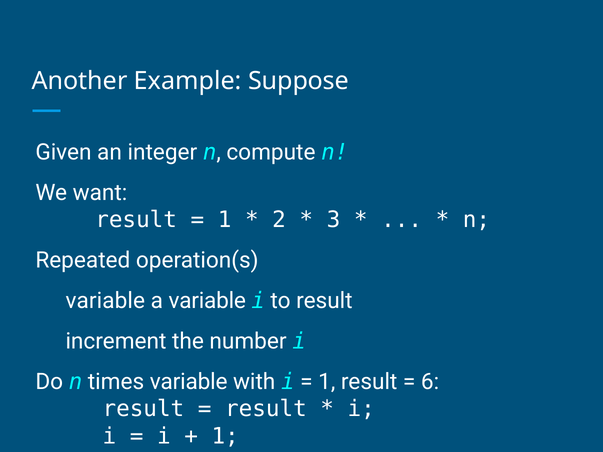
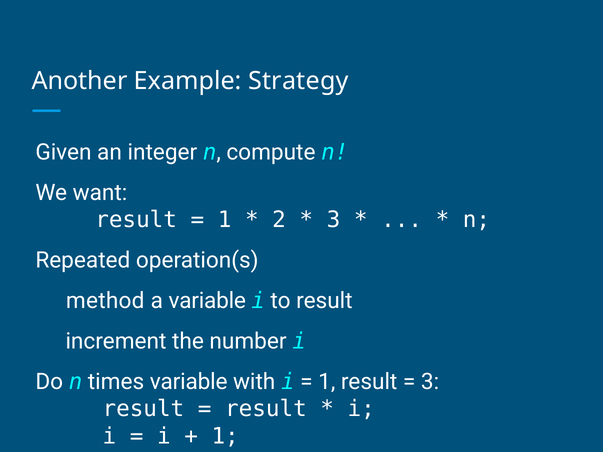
Suppose: Suppose -> Strategy (298, 81)
variable: variable -> method (105, 301)
6: 6 -> 3 (430, 382)
